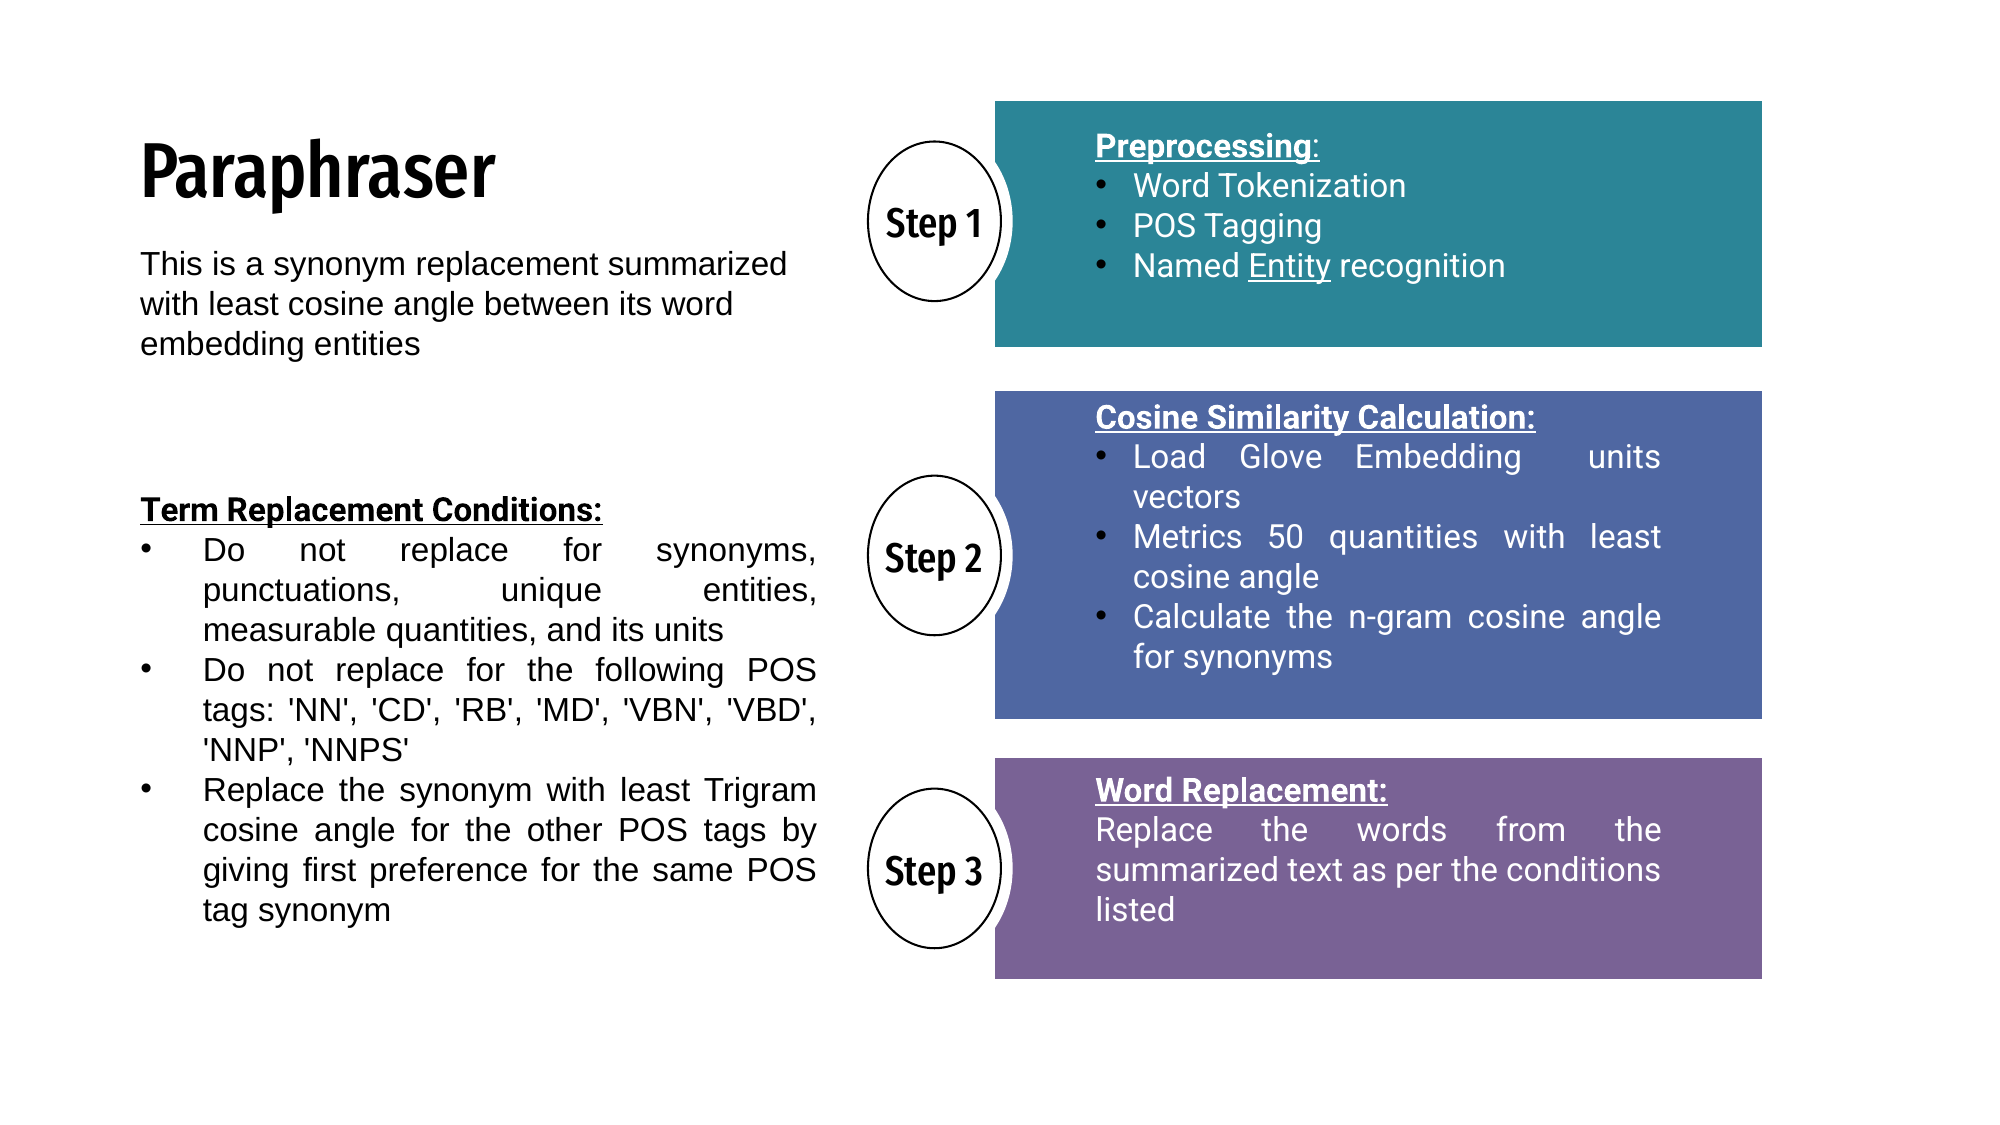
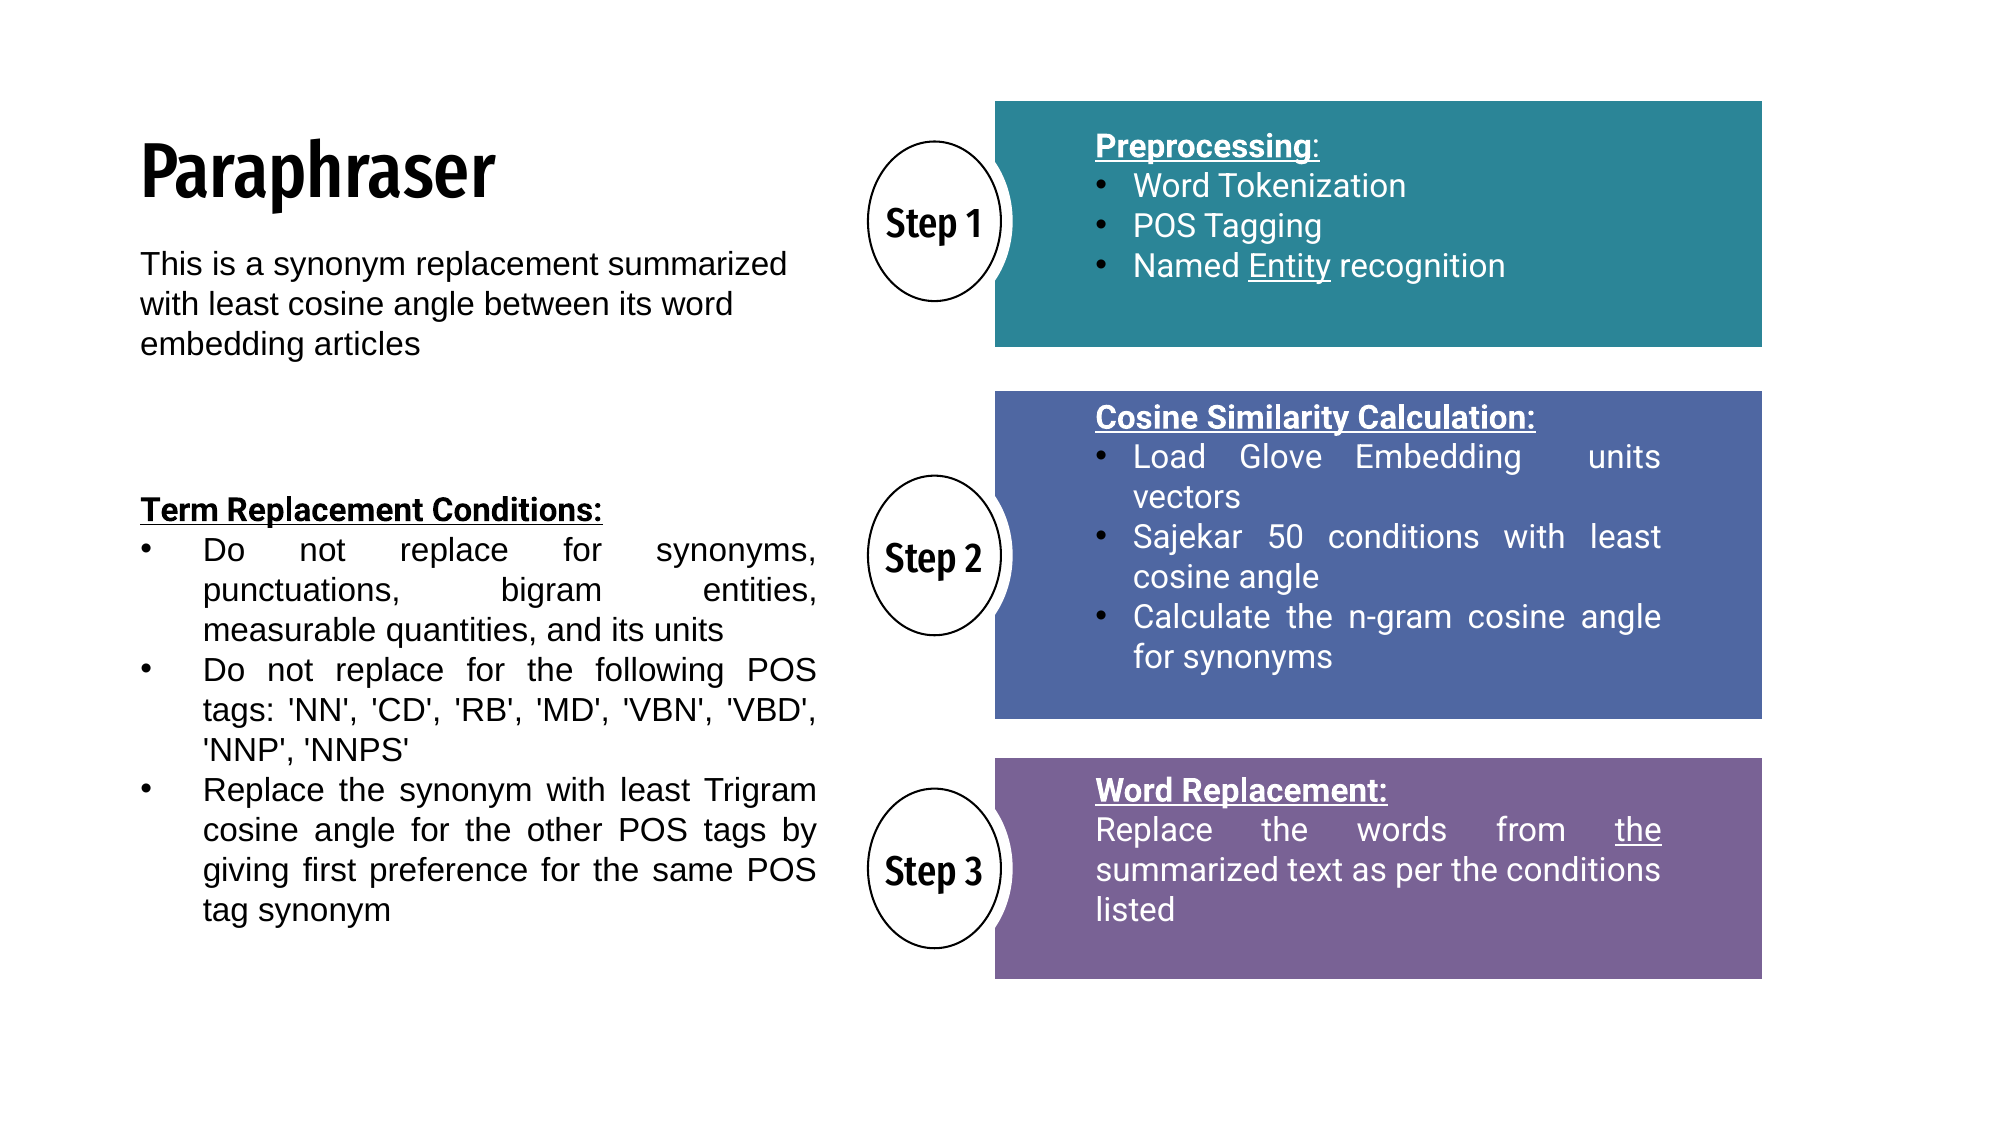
embedding entities: entities -> articles (367, 344)
Metrics: Metrics -> Sajekar (1188, 538)
50 quantities: quantities -> conditions (1404, 538)
unique: unique -> bigram (552, 590)
the underline: none -> present (1638, 831)
